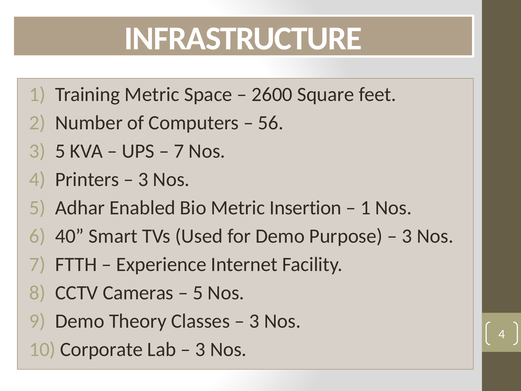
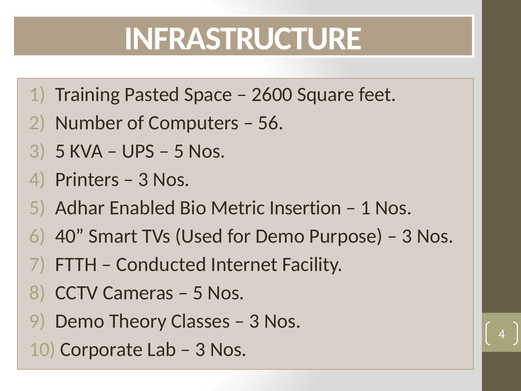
Training Metric: Metric -> Pasted (152, 94)
7: 7 -> 5 (179, 151)
Experience: Experience -> Conducted (161, 264)
